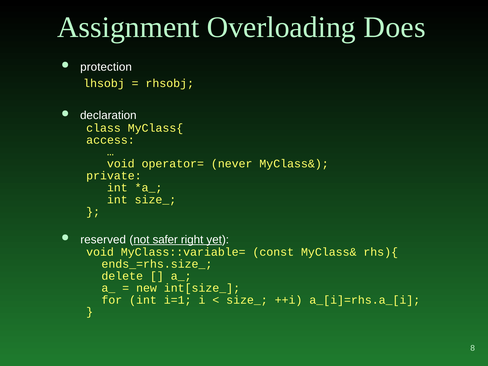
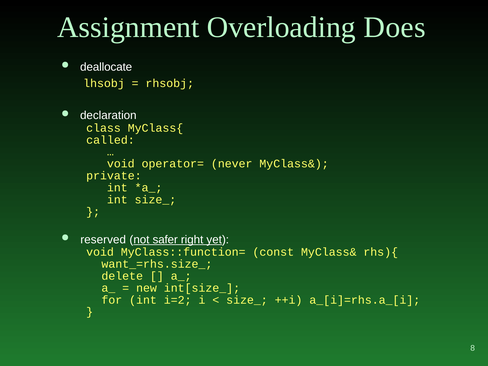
protection: protection -> deallocate (106, 67)
access: access -> called (110, 140)
MyClass::variable=: MyClass::variable= -> MyClass::function= (183, 252)
ends_=rhs.size_: ends_=rhs.size_ -> want_=rhs.size_ (157, 264)
i=1: i=1 -> i=2 (178, 300)
